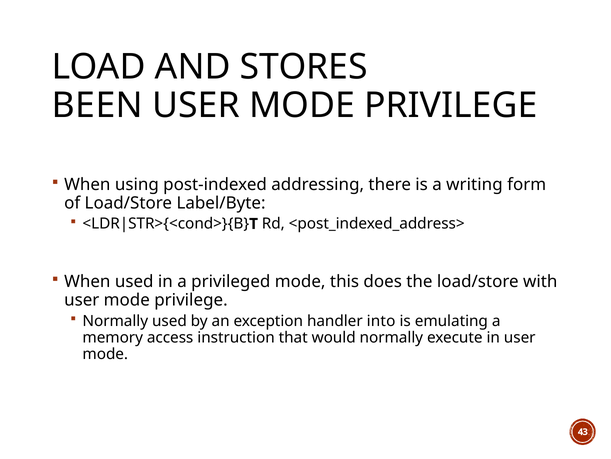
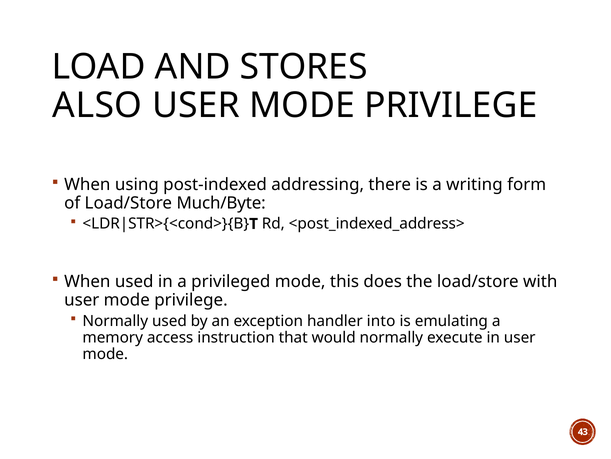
BEEN: BEEN -> ALSO (97, 105)
Label/Byte: Label/Byte -> Much/Byte (221, 203)
